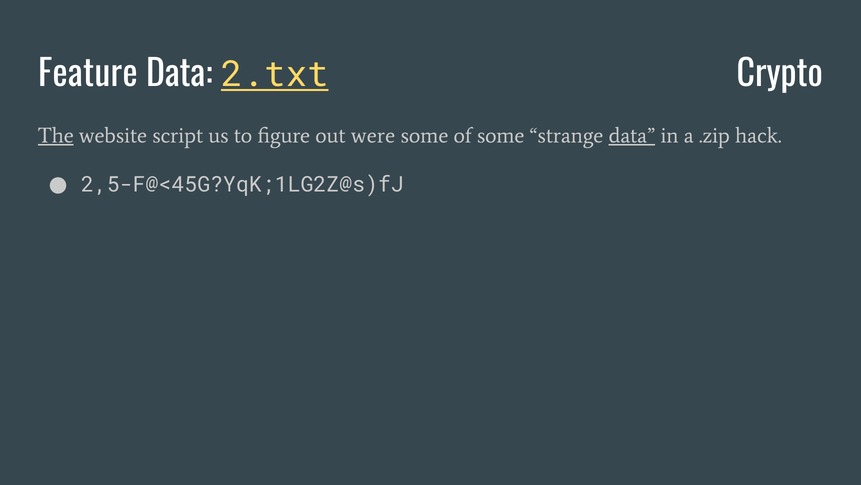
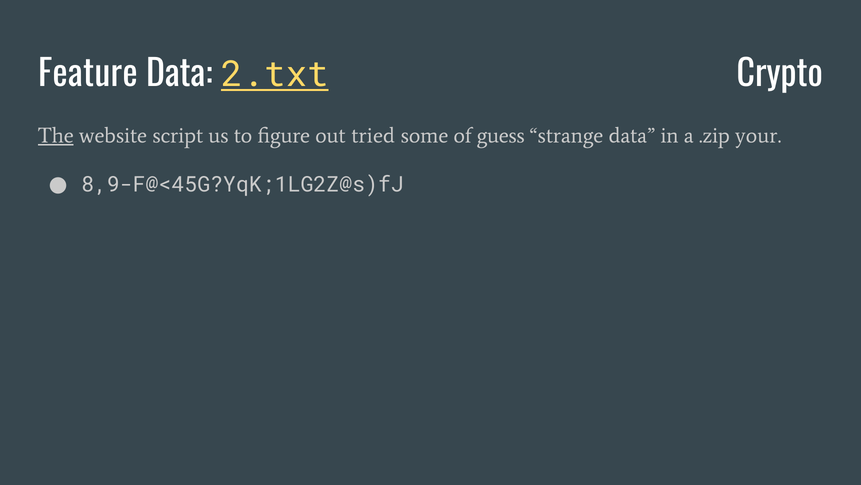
were: were -> tried (373, 135)
of some: some -> guess (501, 135)
data underline: present -> none (632, 135)
hack: hack -> your (758, 135)
2,5-F@<45G?YqK;1LG2Z@s)fJ: 2,5-F@<45G?YqK;1LG2Z@s)fJ -> 8,9-F@<45G?YqK;1LG2Z@s)fJ (242, 184)
